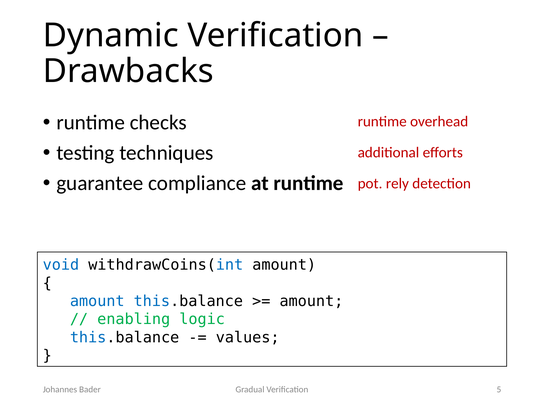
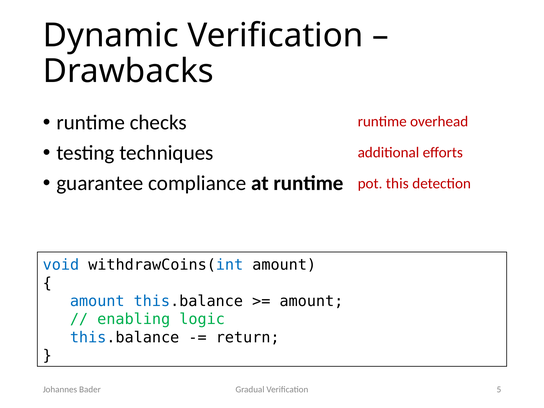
rely: rely -> this (397, 183)
values: values -> return (248, 337)
